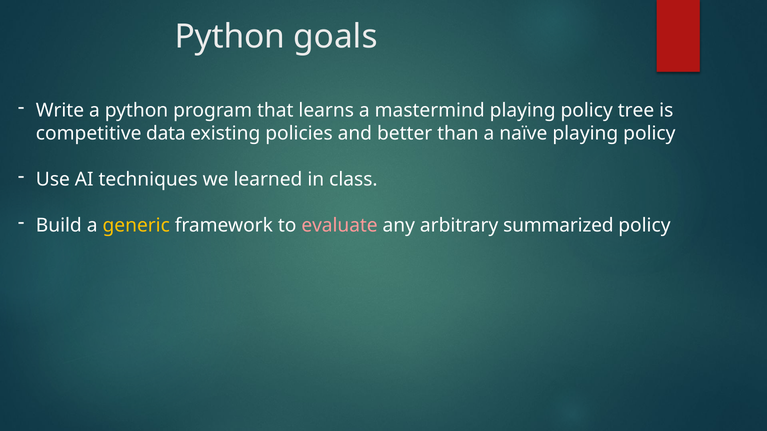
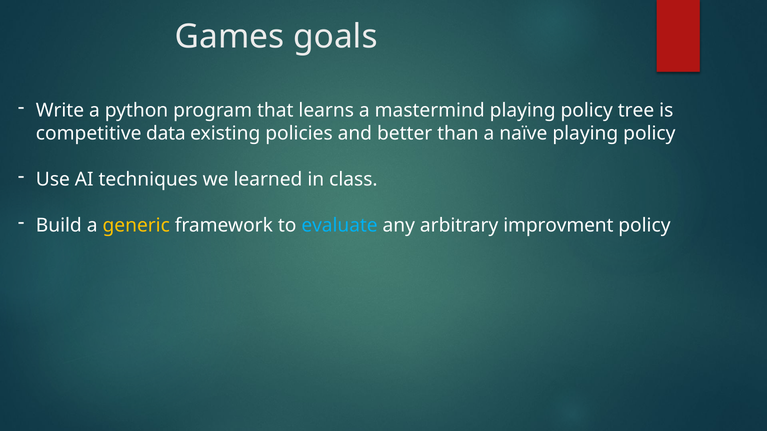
Python: Python -> Games (230, 36)
evaluate colour: pink -> light blue (340, 226)
summarized: summarized -> improvment (558, 226)
